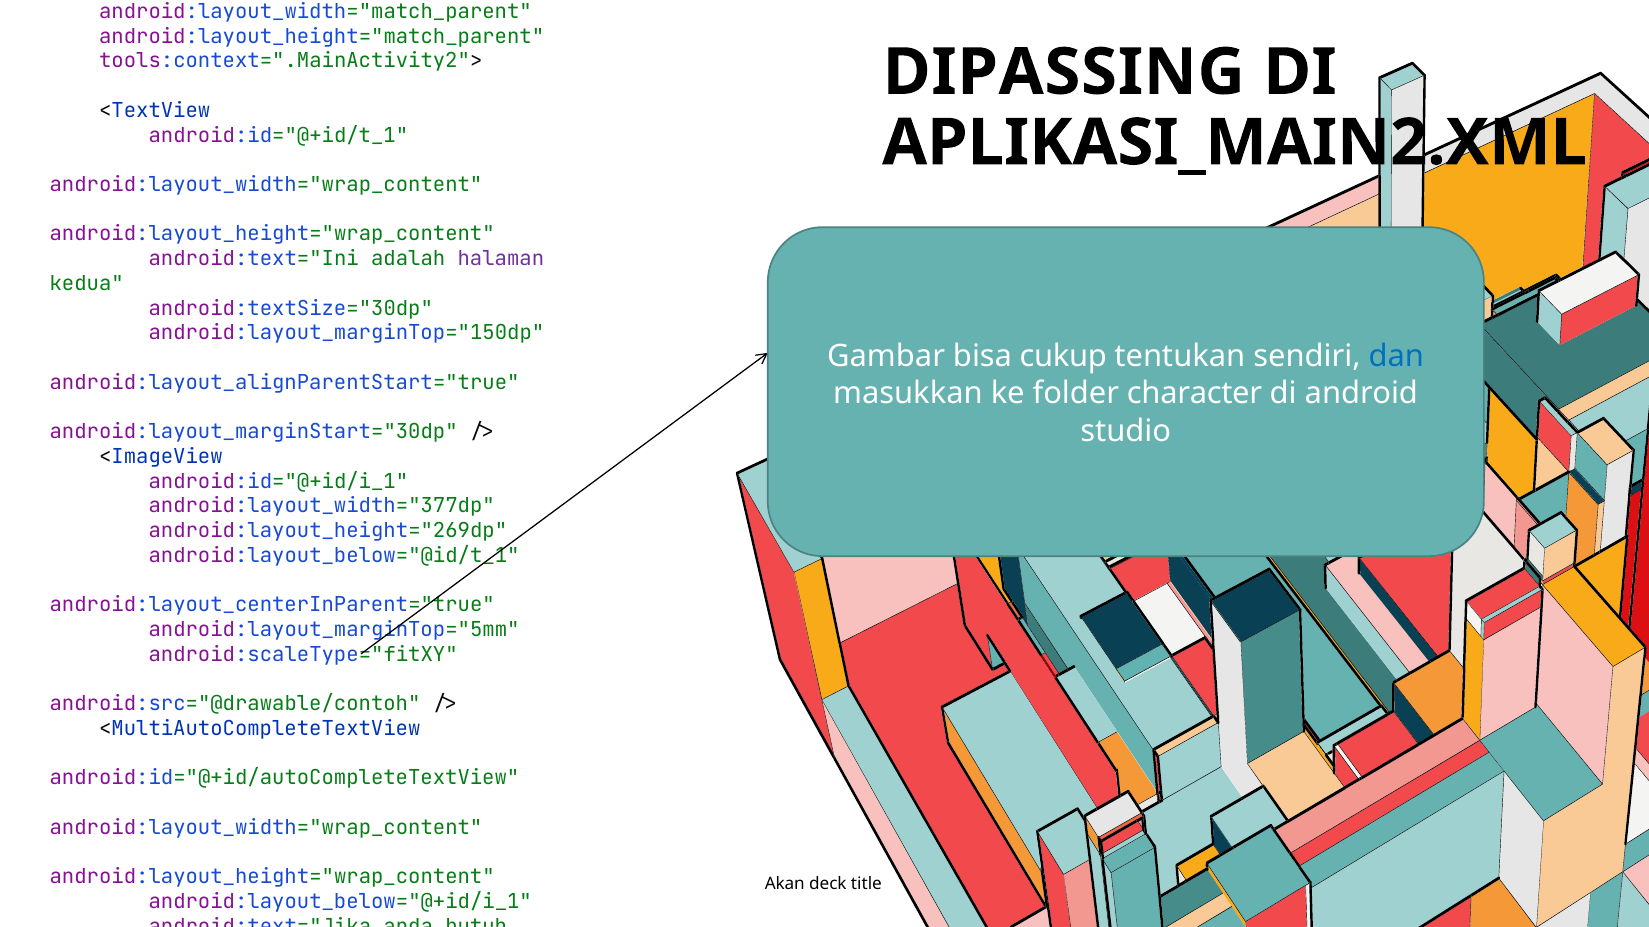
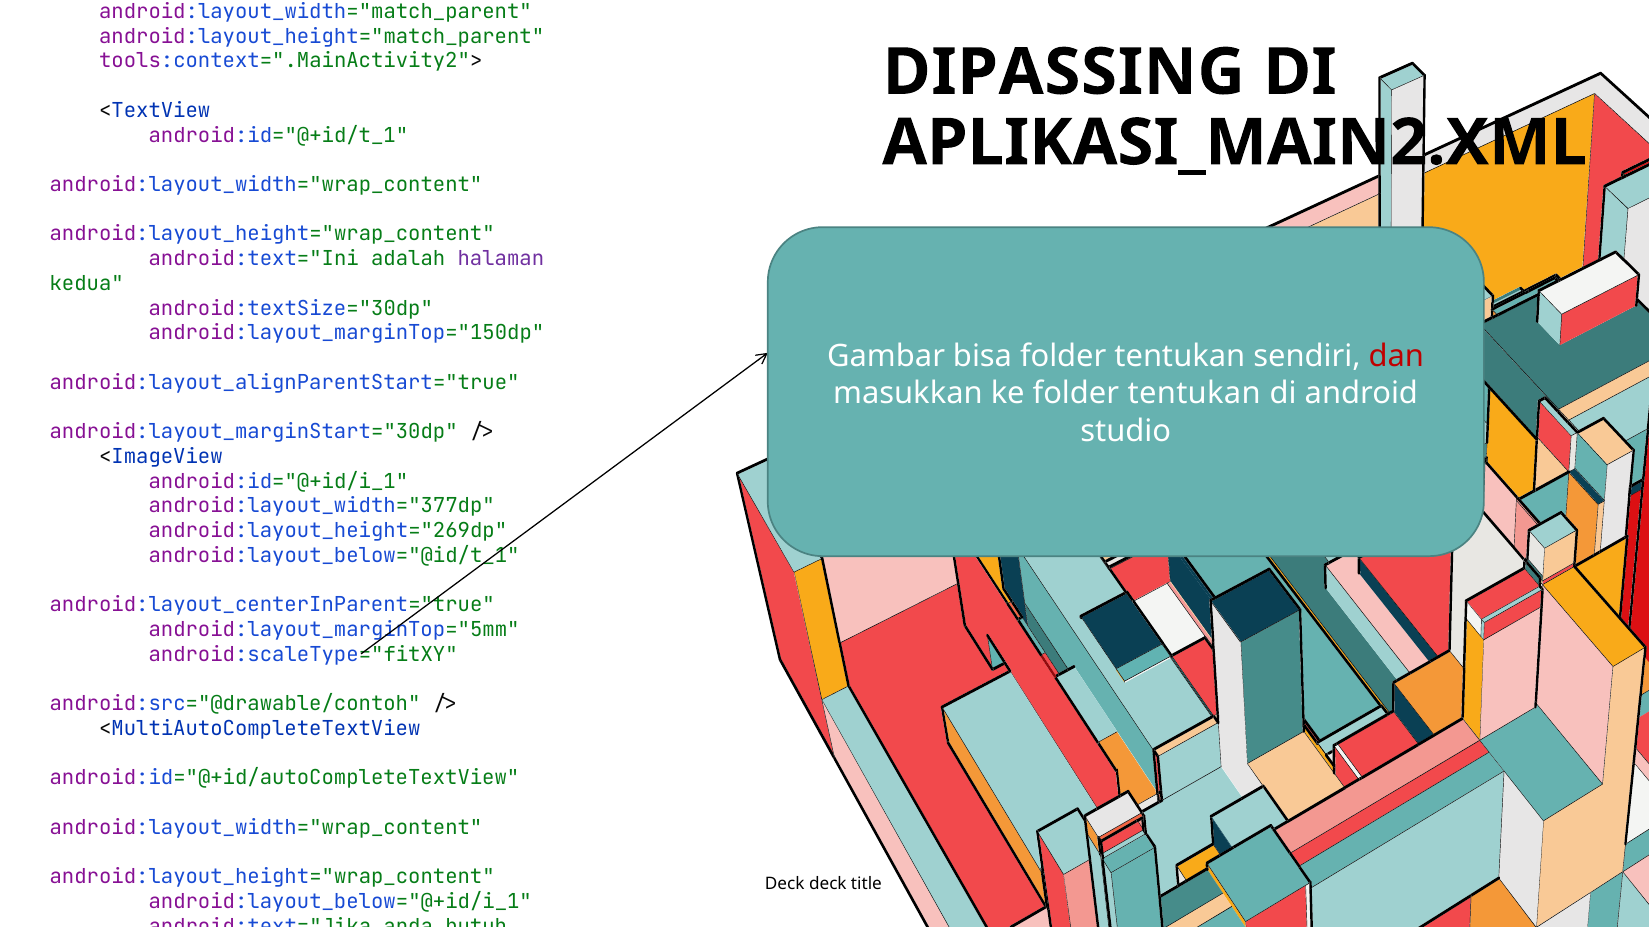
bisa cukup: cukup -> folder (1063, 357)
dan colour: blue -> red (1396, 357)
ke folder character: character -> tentukan (1194, 394)
Akan: Akan -> Deck (785, 884)
